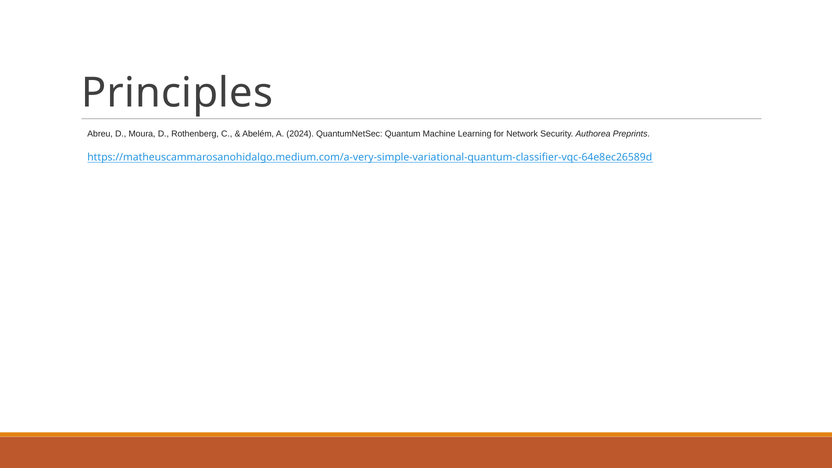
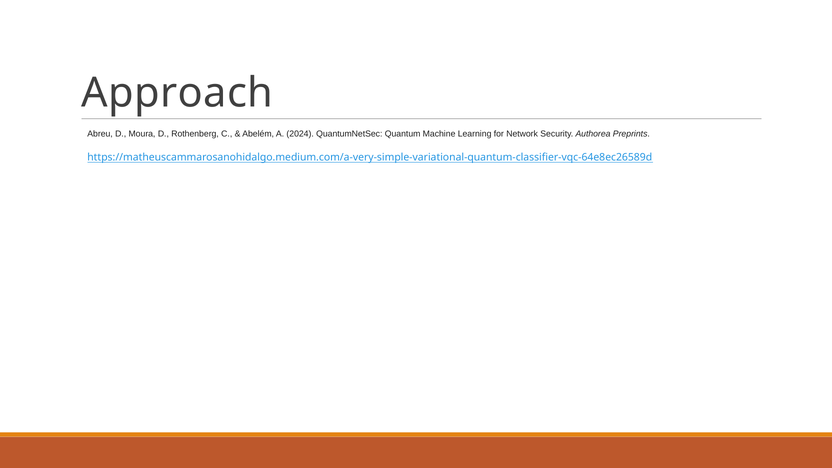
Principles: Principles -> Approach (177, 93)
